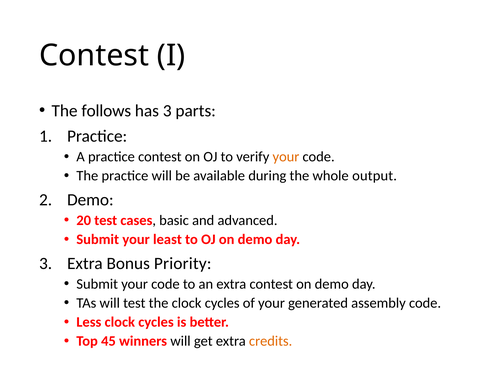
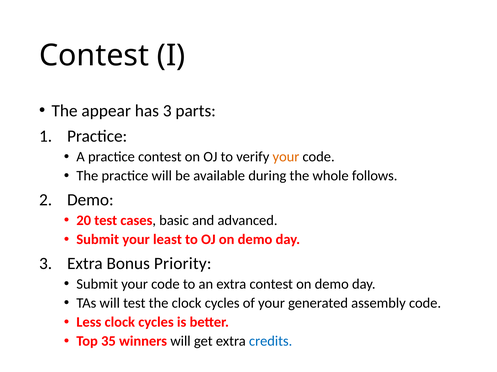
follows: follows -> appear (106, 111)
output: output -> follows (375, 176)
45: 45 -> 35 (108, 342)
credits colour: orange -> blue (271, 342)
